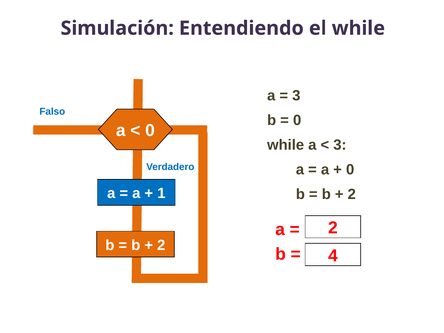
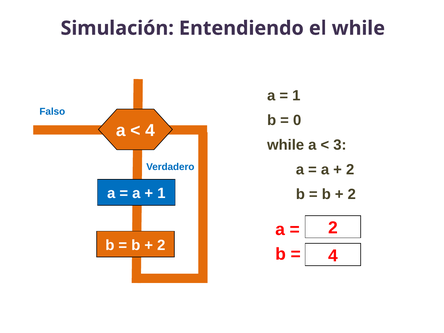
3: 3 -> 1 (296, 95)
0: 0 -> 4 (150, 131)
0: 0 -> 2 (350, 169)
